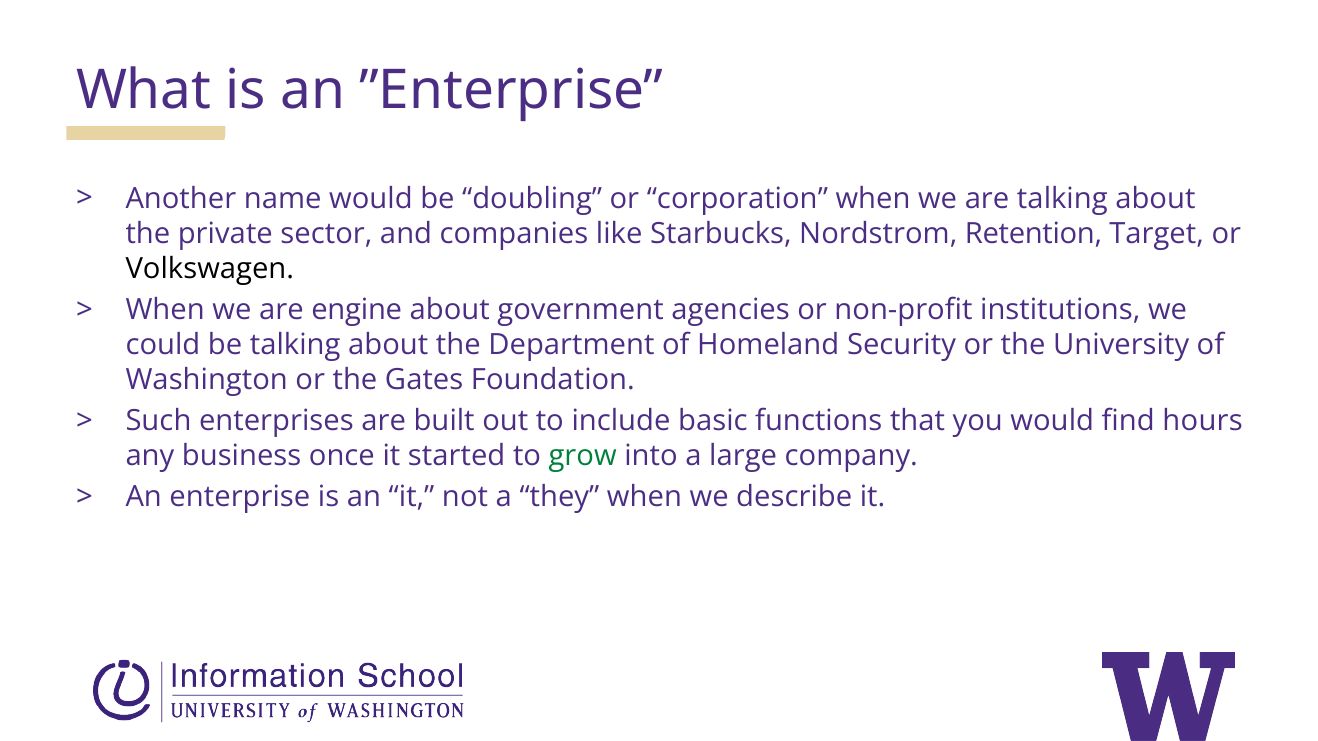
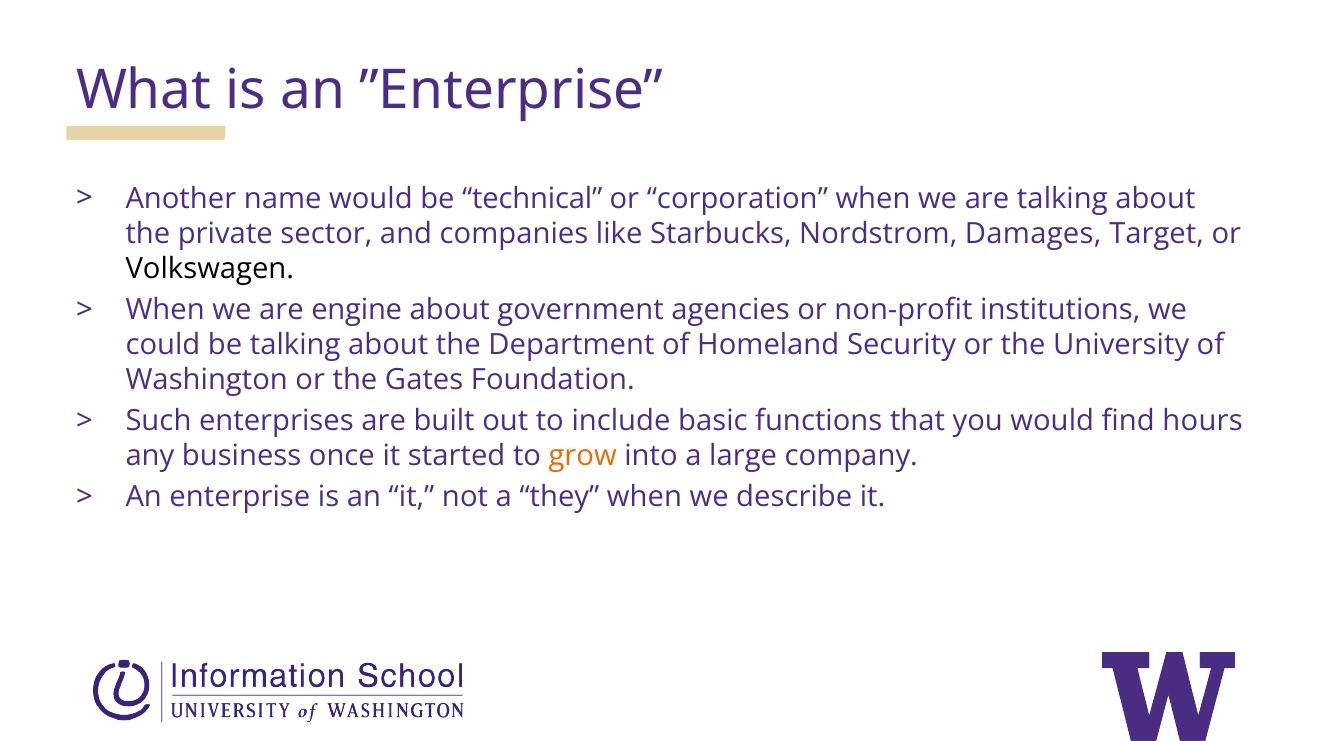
doubling: doubling -> technical (532, 199)
Retention: Retention -> Damages (1033, 234)
grow colour: green -> orange (583, 457)
